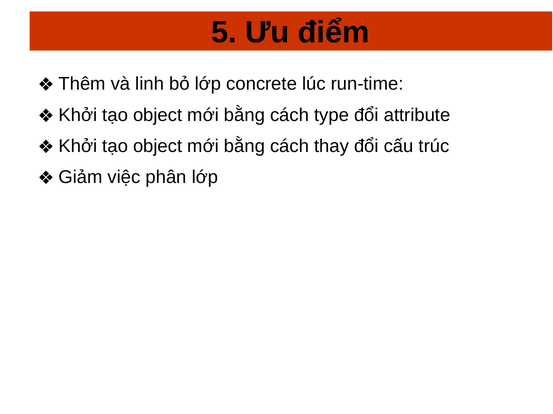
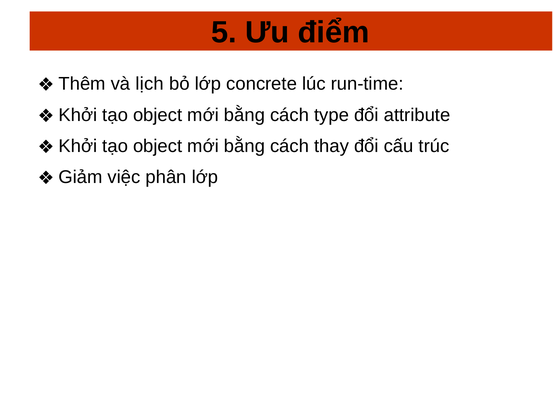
linh: linh -> lịch (150, 84)
